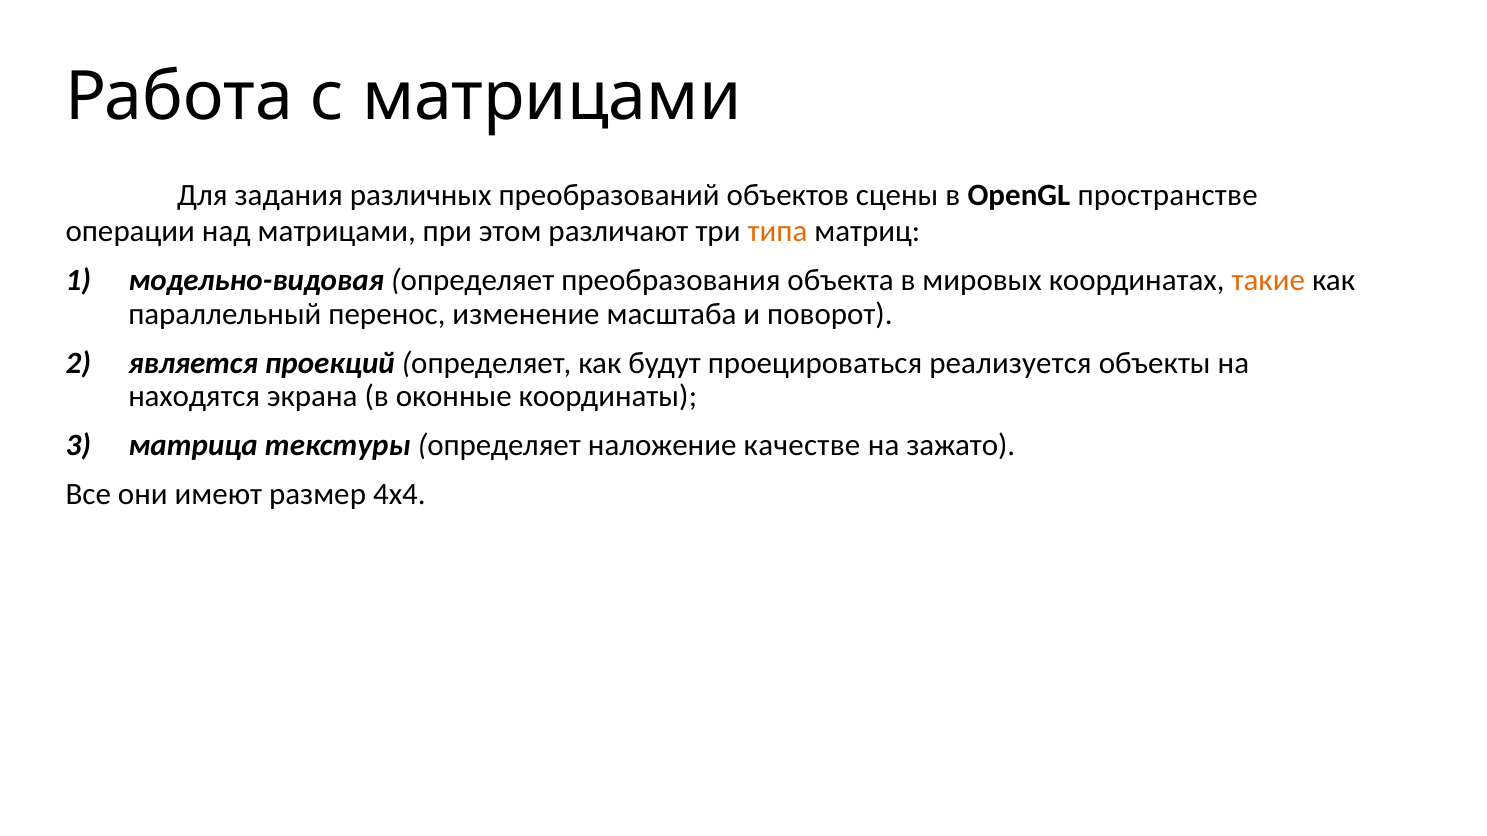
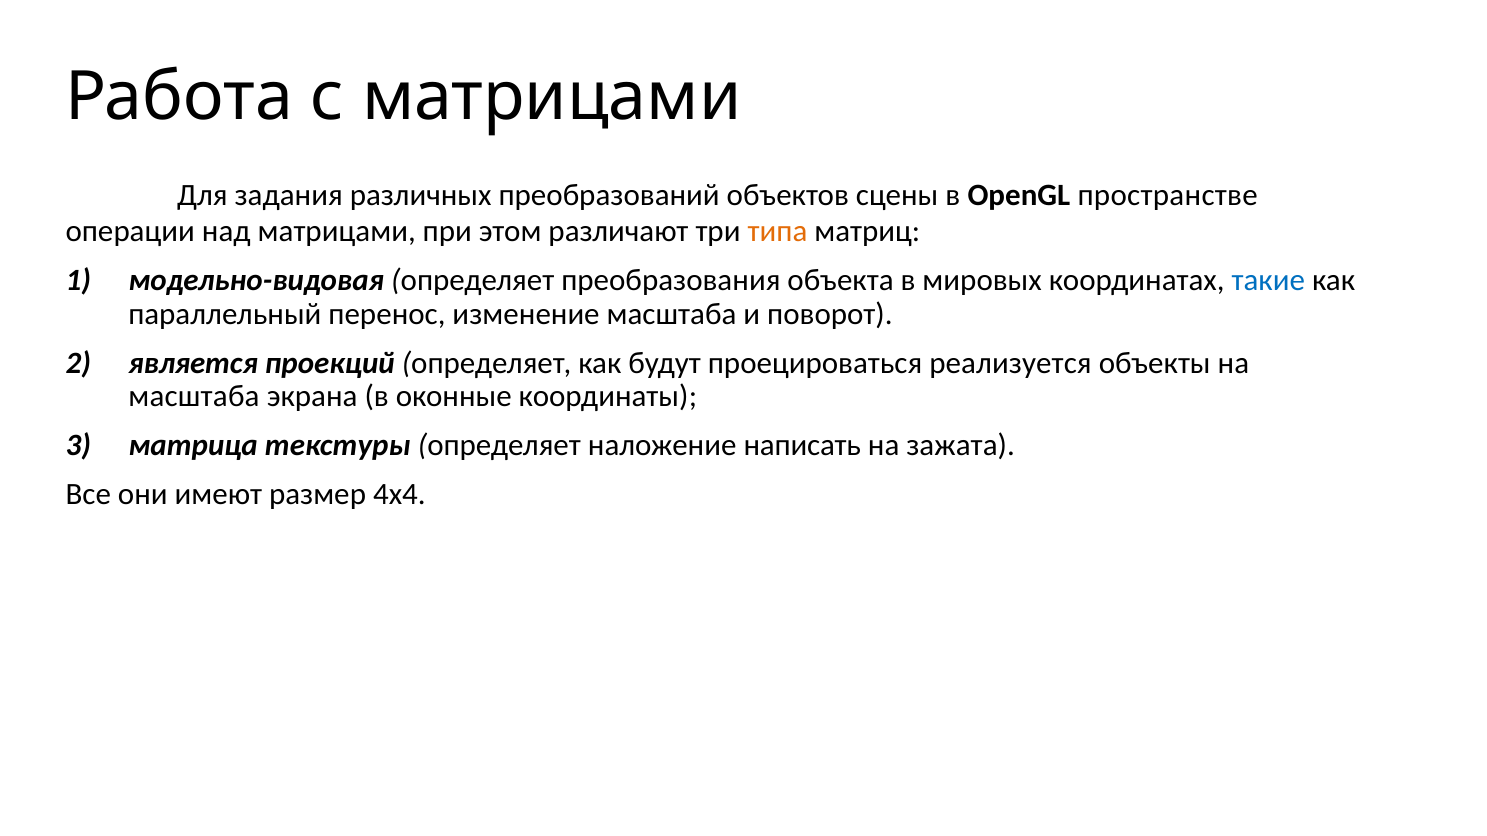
такие colour: orange -> blue (1268, 281)
находятся: находятся -> масштаба (194, 397)
качестве: качестве -> написать (802, 445)
зажато: зажато -> зажата (961, 445)
